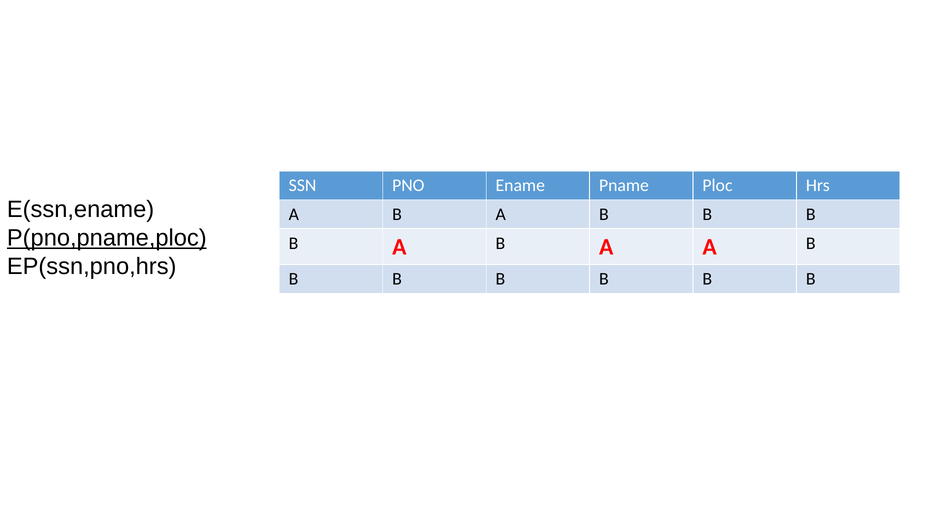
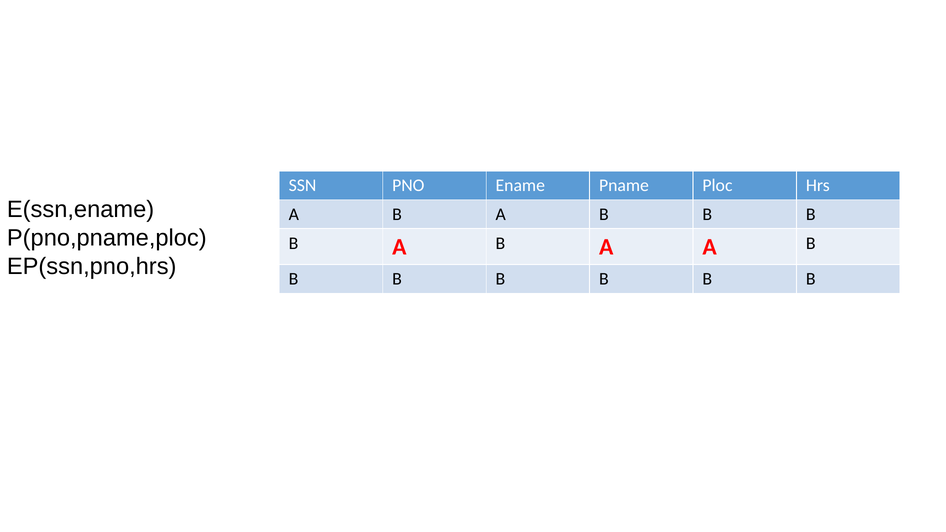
P(pno,pname,ploc underline: present -> none (107, 238)
